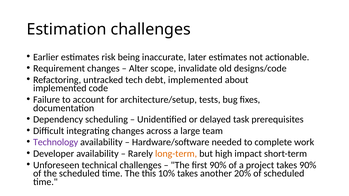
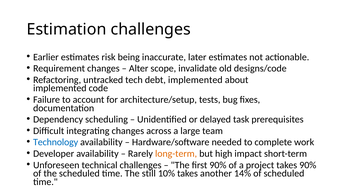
Technology colour: purple -> blue (56, 142)
this: this -> still (149, 174)
20%: 20% -> 14% (243, 174)
